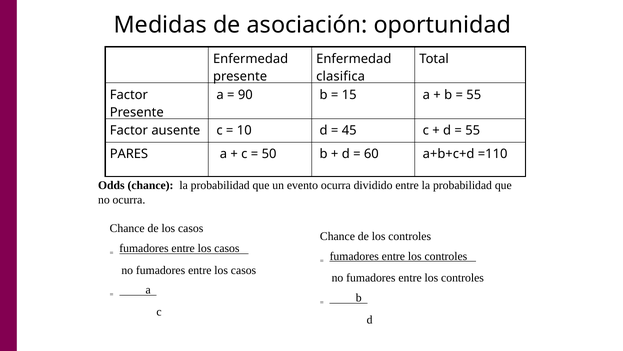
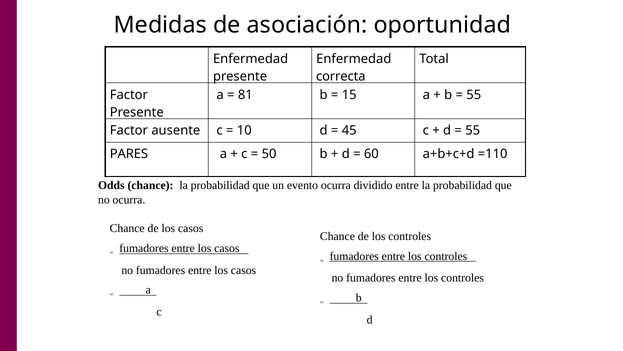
clasifica: clasifica -> correcta (341, 76)
90: 90 -> 81 (245, 95)
